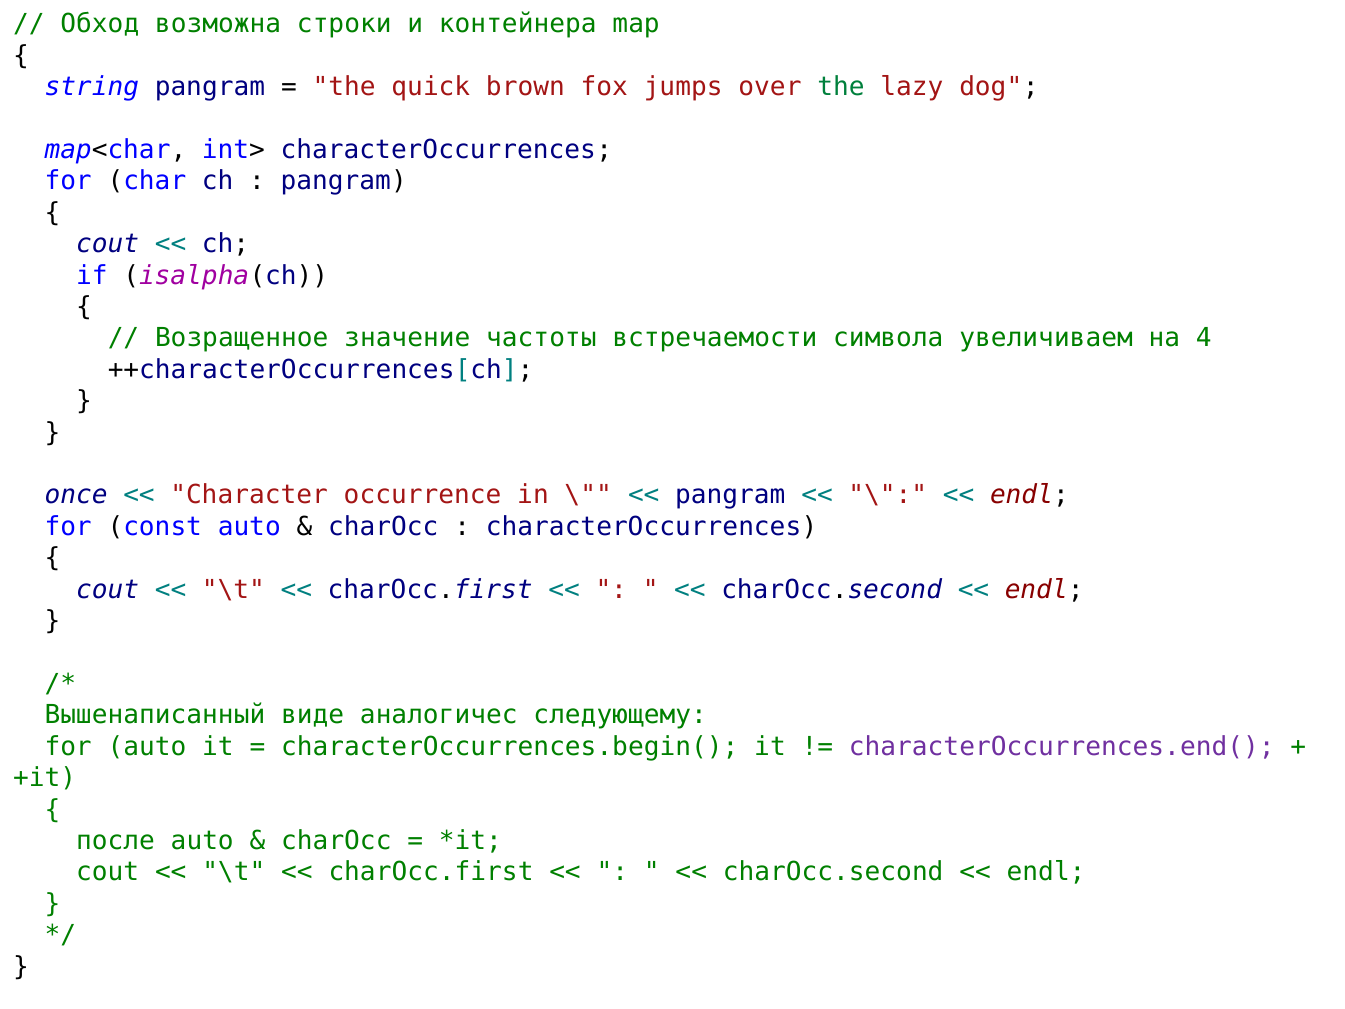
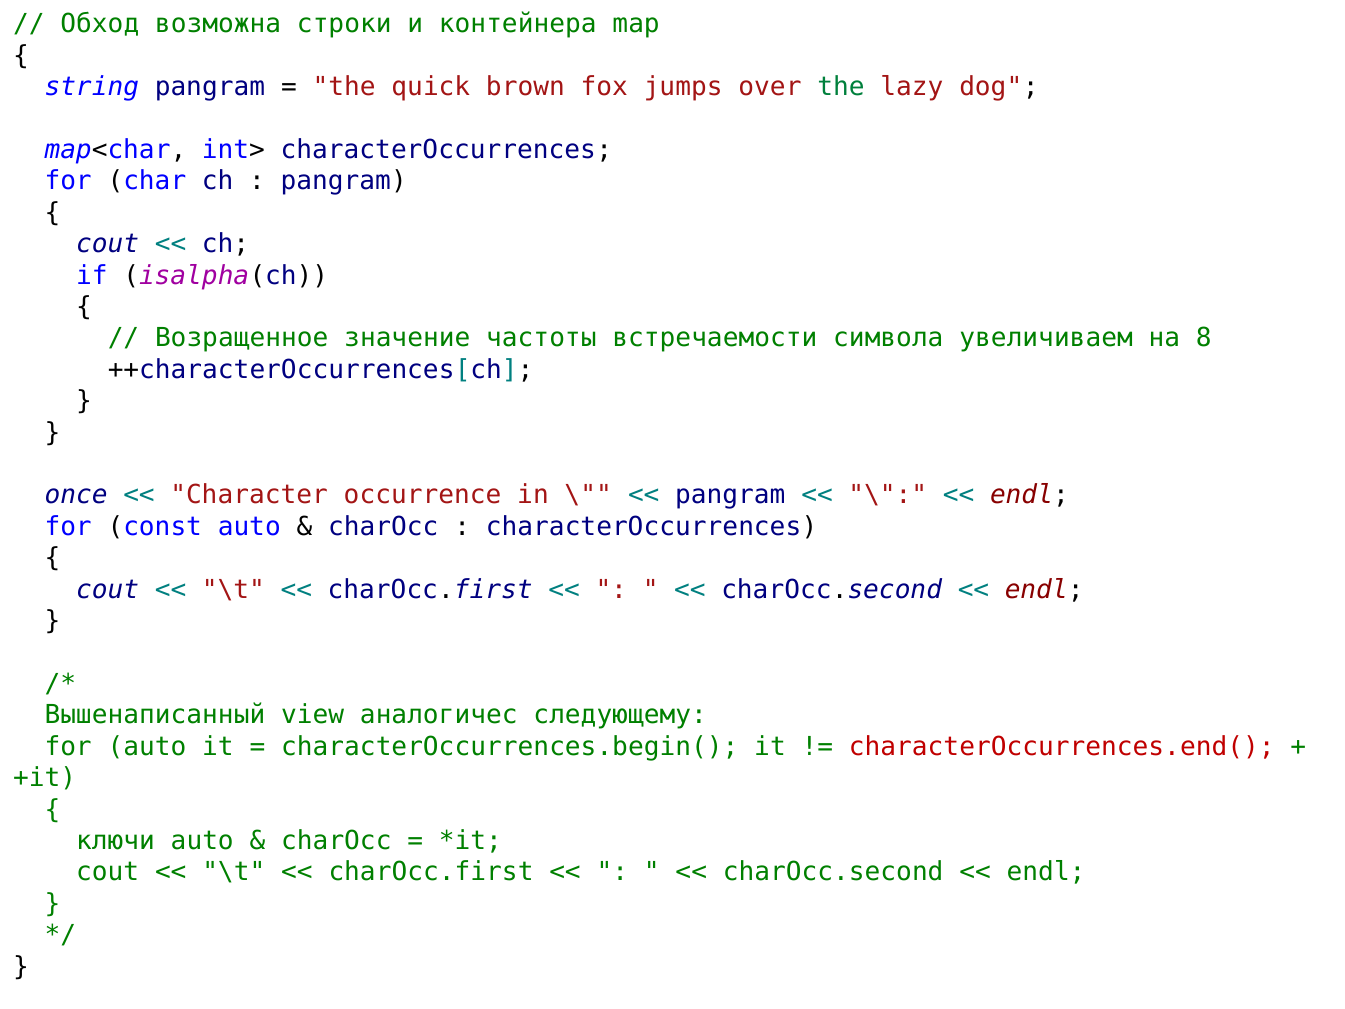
4: 4 -> 8 (1204, 338)
виде: виде -> view (313, 715)
characterOccurrences.end( colour: purple -> red (1062, 746)
после: после -> ключи (116, 841)
